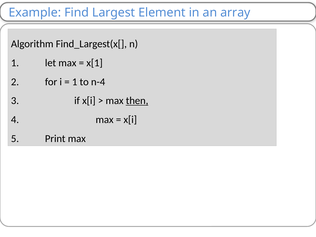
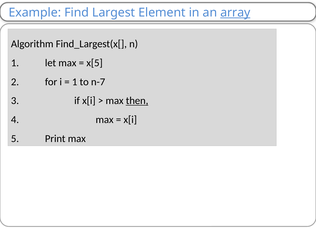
array underline: none -> present (235, 13)
x[1: x[1 -> x[5 (95, 63)
n-4: n-4 -> n-7 (98, 82)
